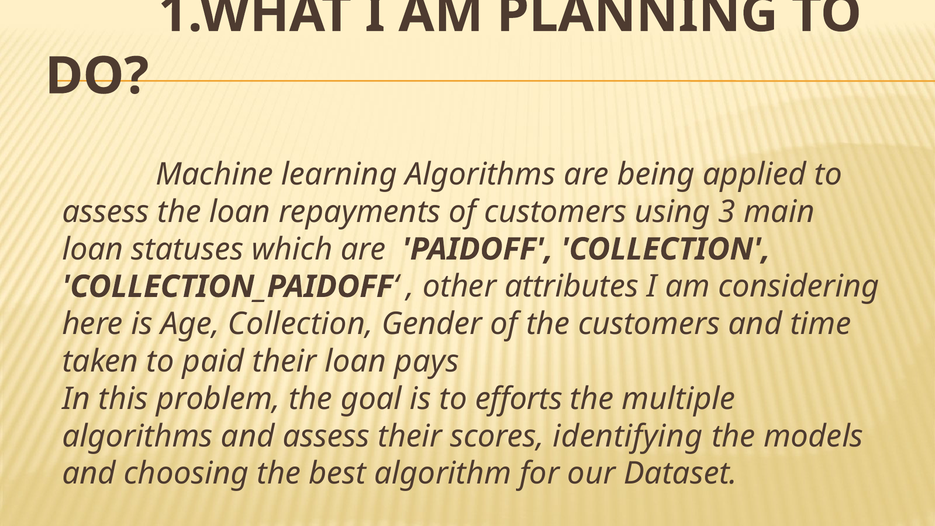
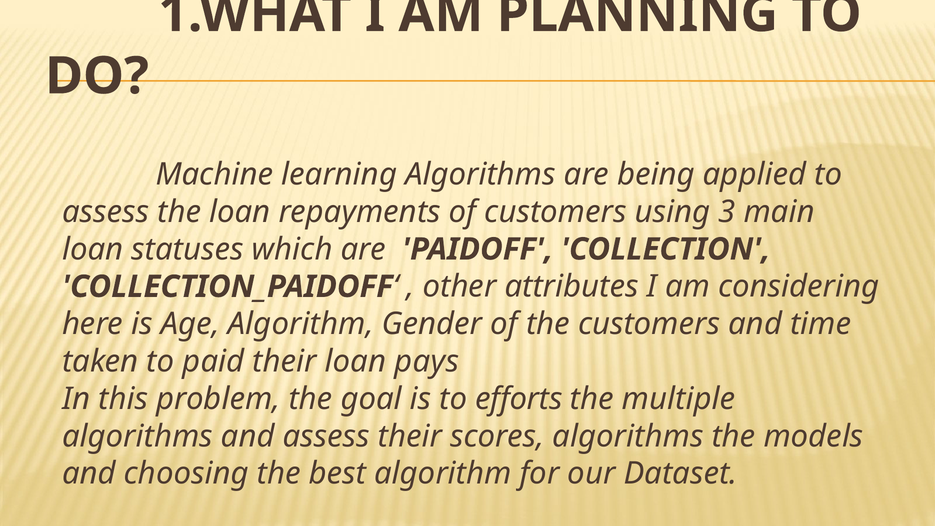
Age Collection: Collection -> Algorithm (301, 324)
scores identifying: identifying -> algorithms (628, 436)
